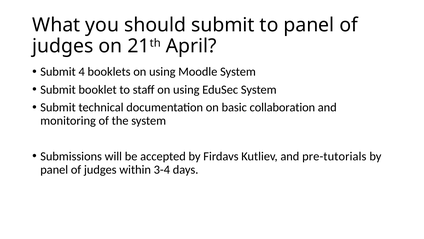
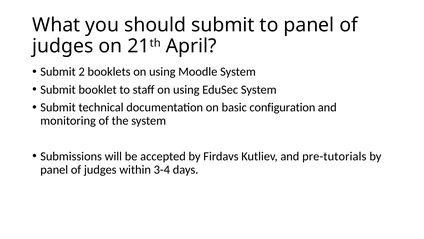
4: 4 -> 2 (82, 72)
collaboration: collaboration -> configuration (282, 107)
